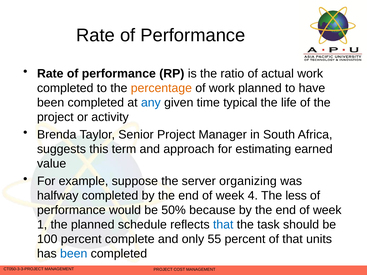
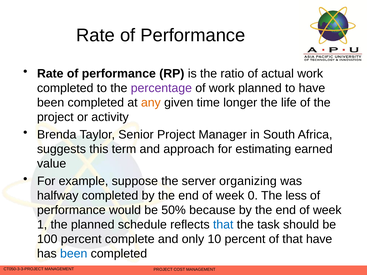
percentage colour: orange -> purple (161, 88)
any colour: blue -> orange (151, 103)
typical: typical -> longer (240, 103)
4: 4 -> 0 (253, 196)
55: 55 -> 10 (214, 239)
that units: units -> have (319, 239)
